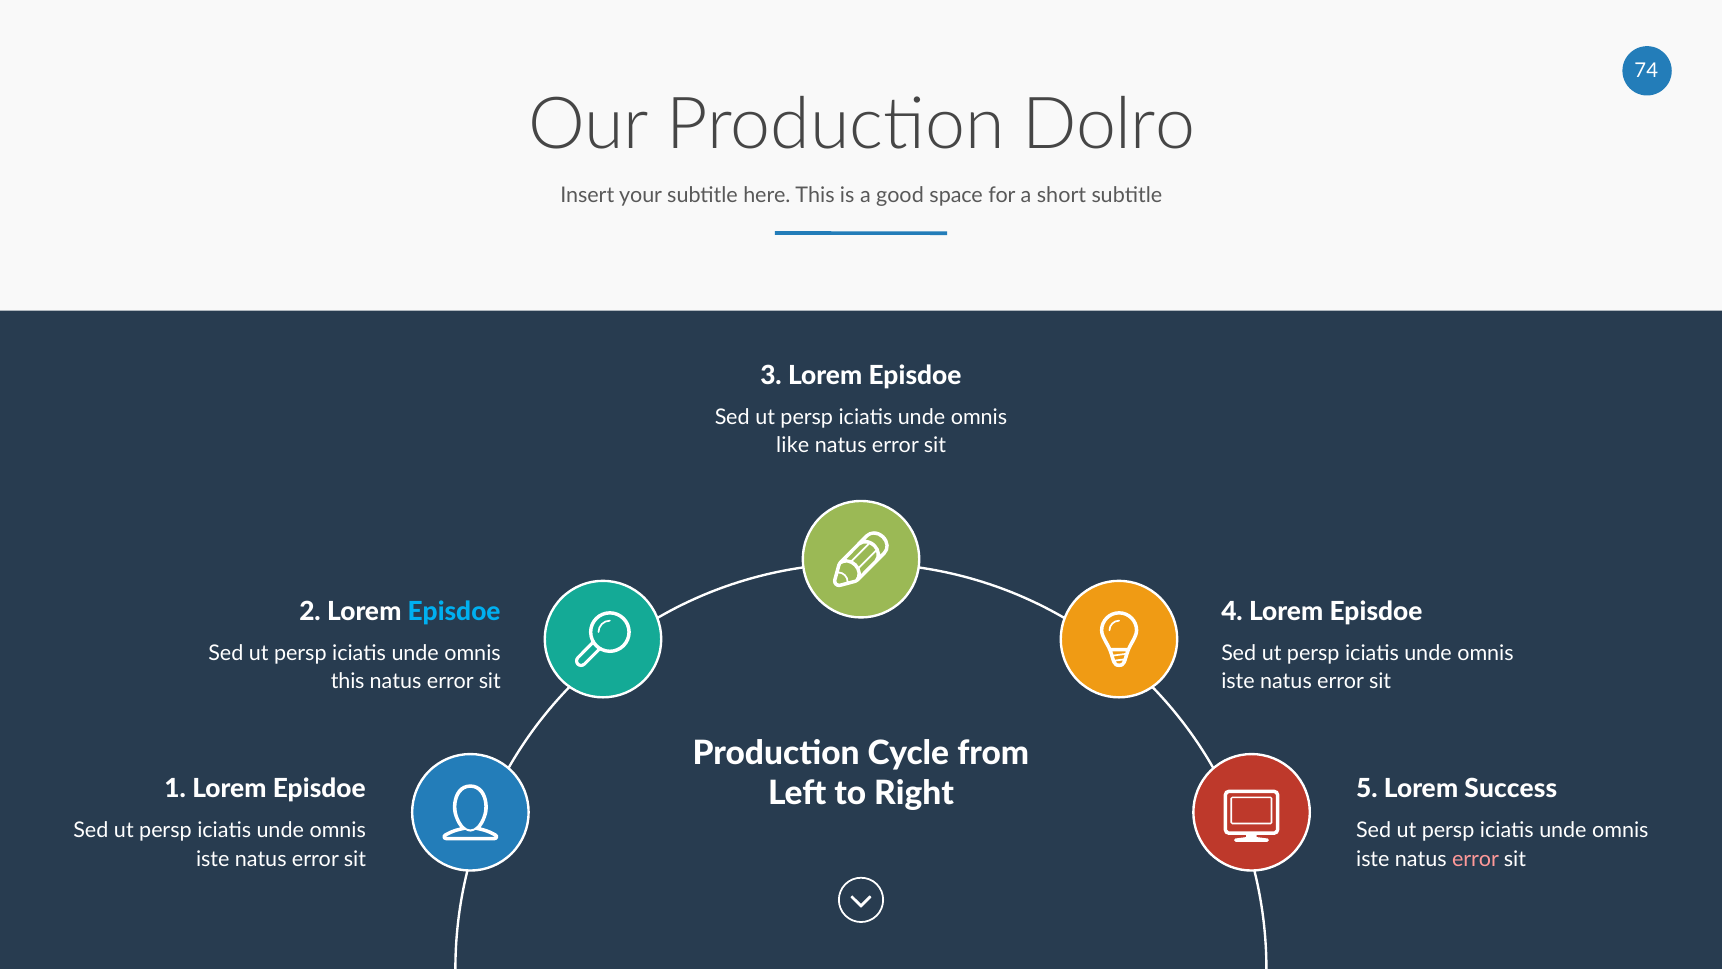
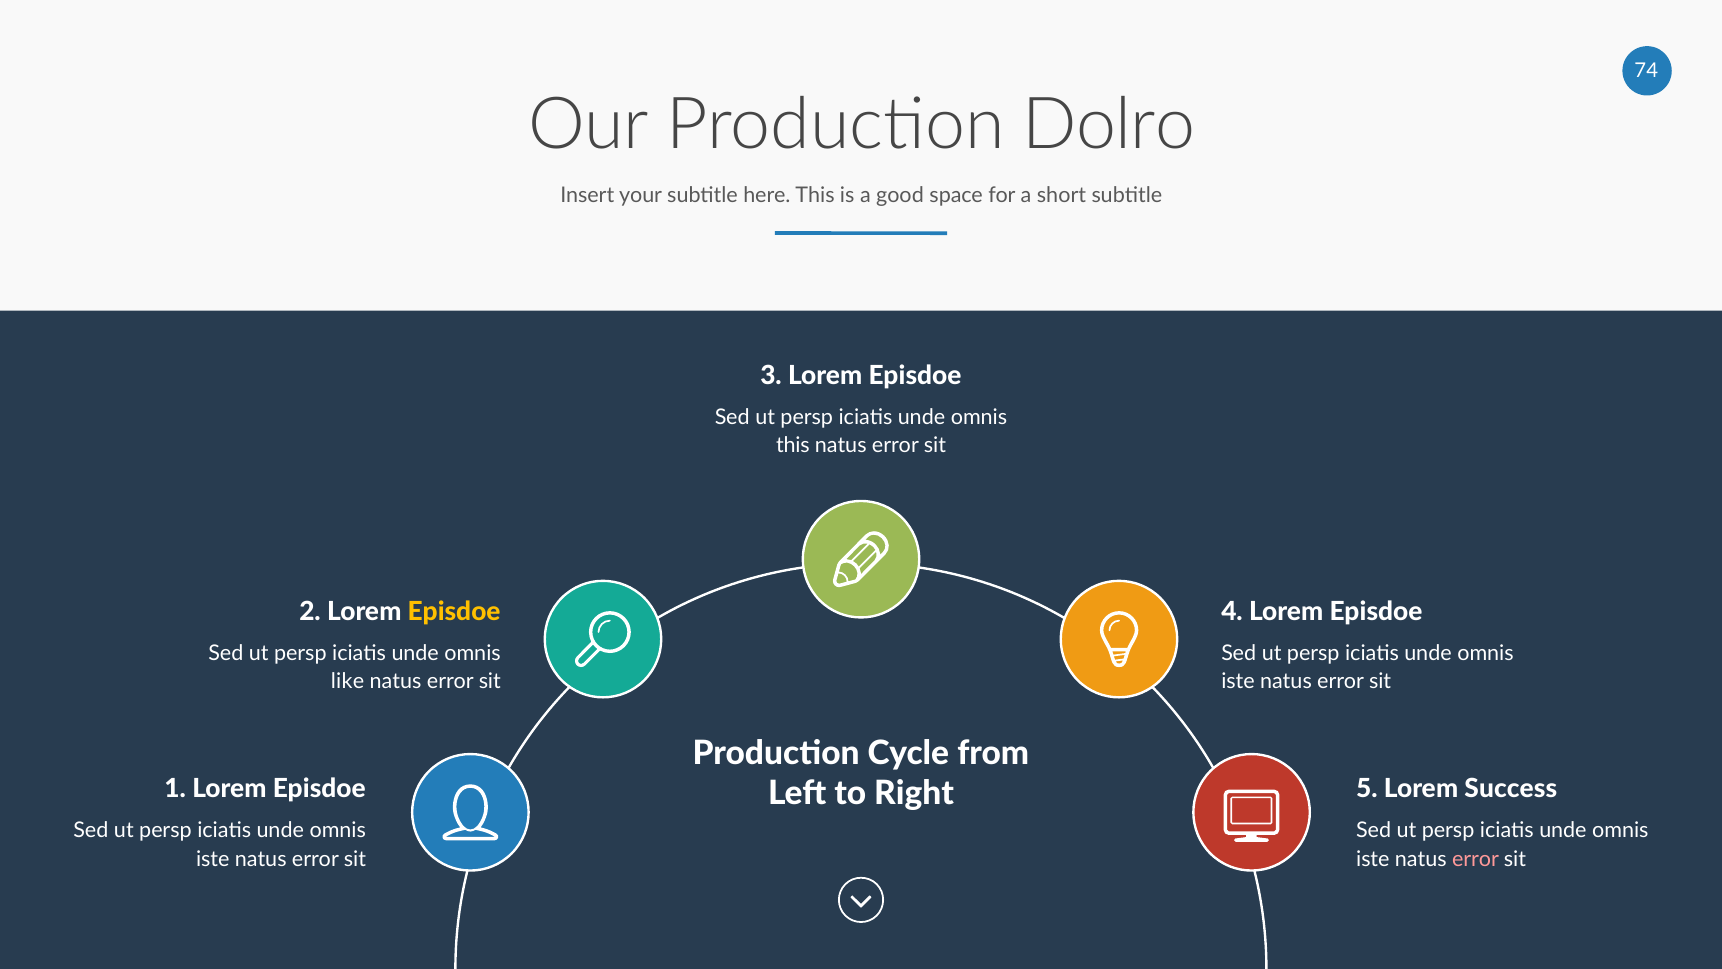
like: like -> this (793, 445)
Episdoe colour: light blue -> yellow (454, 611)
this: this -> like (348, 681)
